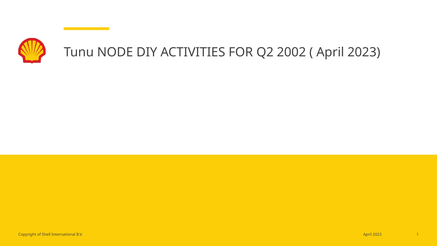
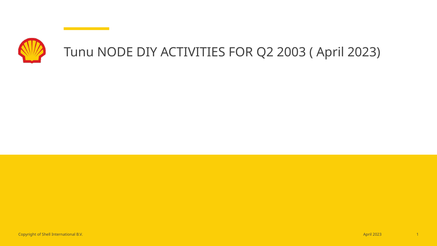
2002: 2002 -> 2003 (291, 52)
